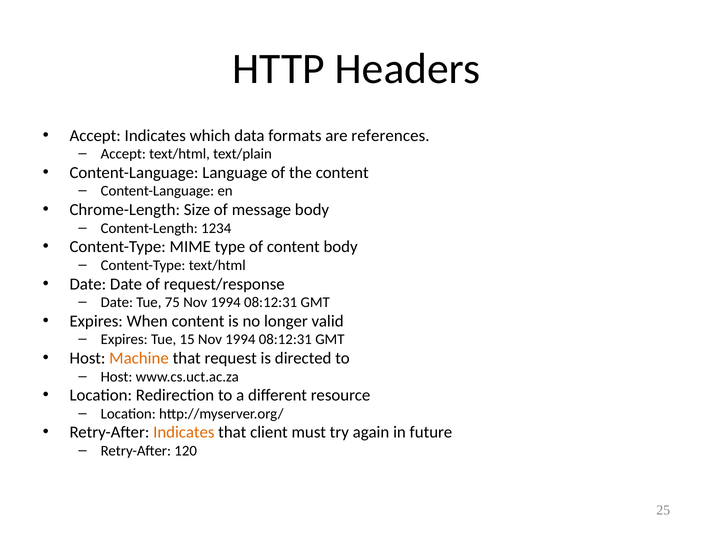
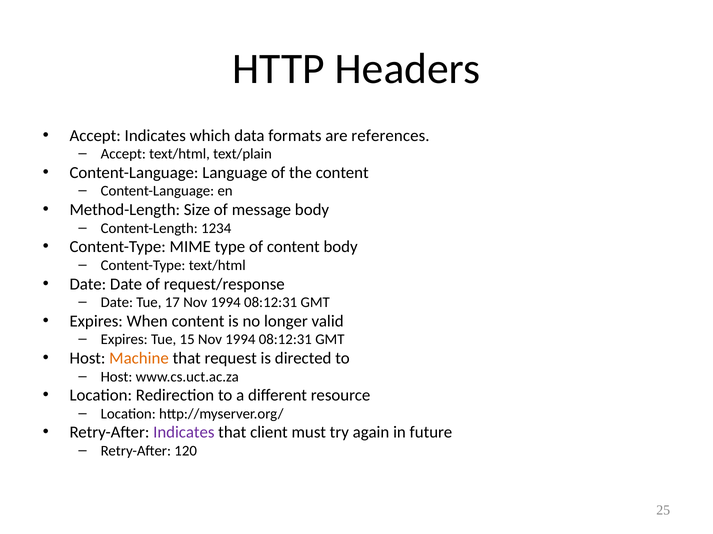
Chrome-Length: Chrome-Length -> Method-Length (125, 210)
75: 75 -> 17 (172, 303)
Indicates colour: orange -> purple (184, 433)
